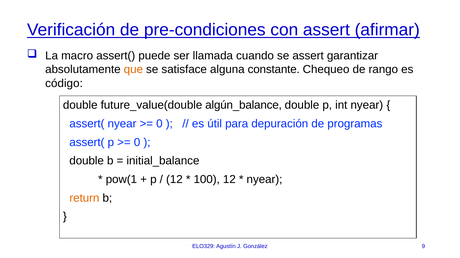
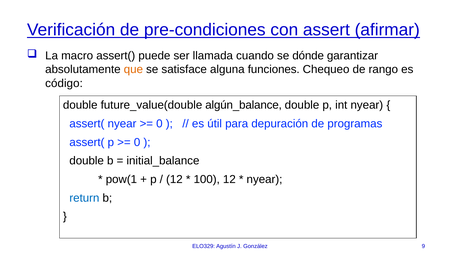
se assert: assert -> dónde (308, 56)
constante: constante -> funciones (274, 70)
return colour: orange -> blue (84, 198)
